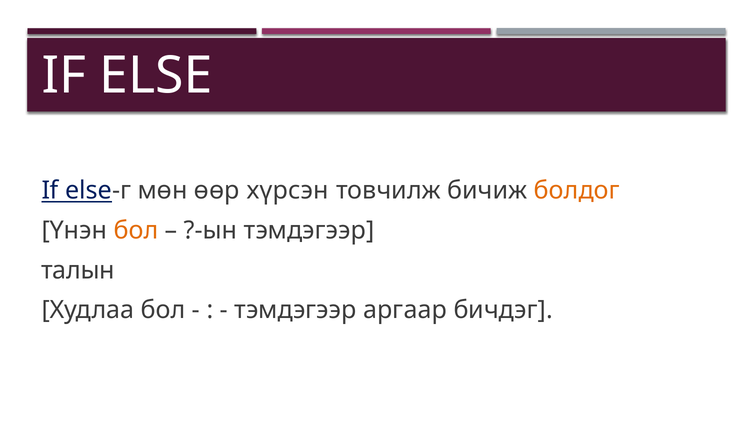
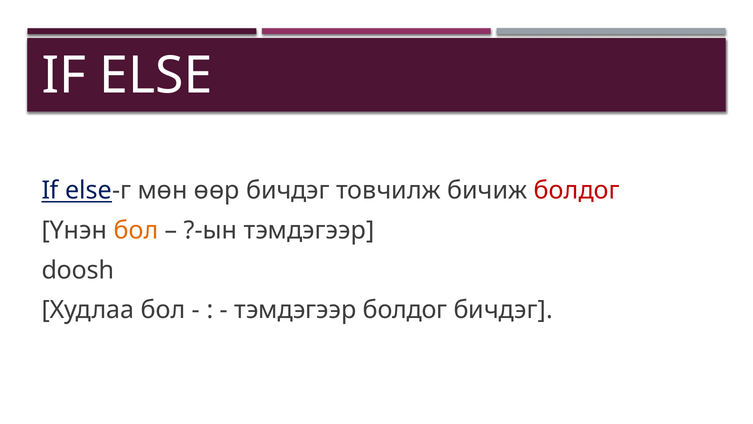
өөр хүрсэн: хүрсэн -> бичдэг (288, 190)
болдог colour: orange -> red (577, 190)
талын: талын -> doosh (78, 270)
тэмдэгээр аргаар: аргаар -> болдог (405, 310)
